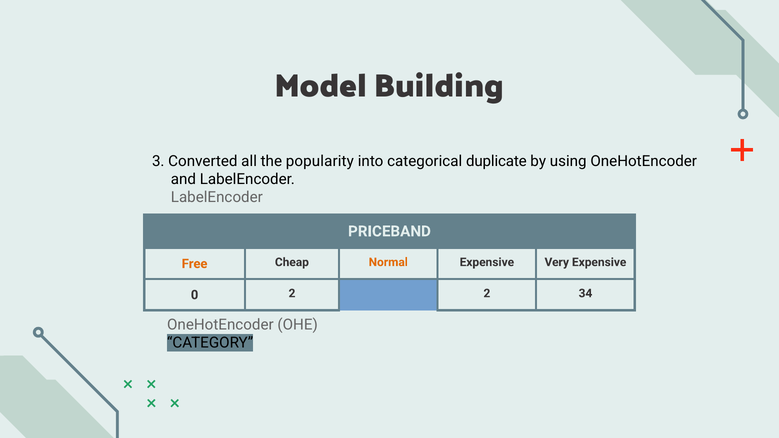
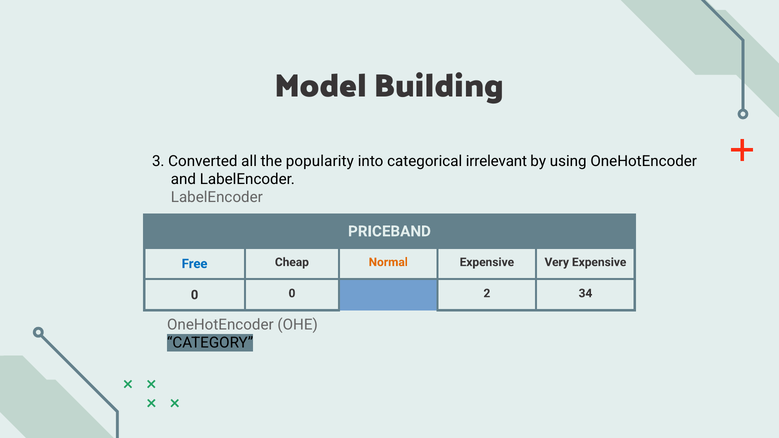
duplicate: duplicate -> irrelevant (496, 161)
Free colour: orange -> blue (195, 264)
0 2: 2 -> 0 (292, 293)
